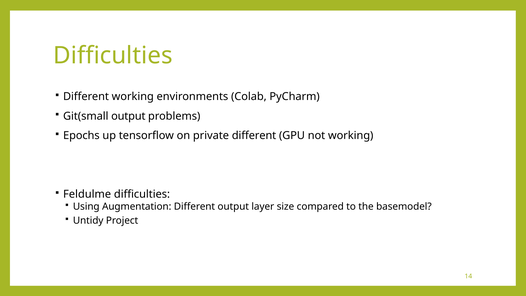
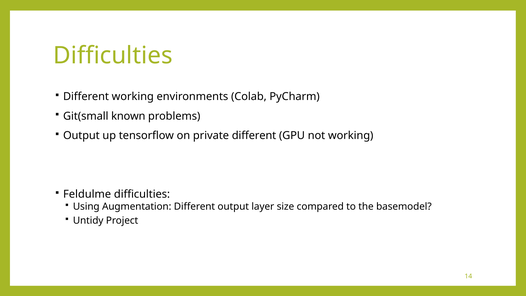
Git(small output: output -> known (128, 116)
Epochs: Epochs -> Output (81, 136)
